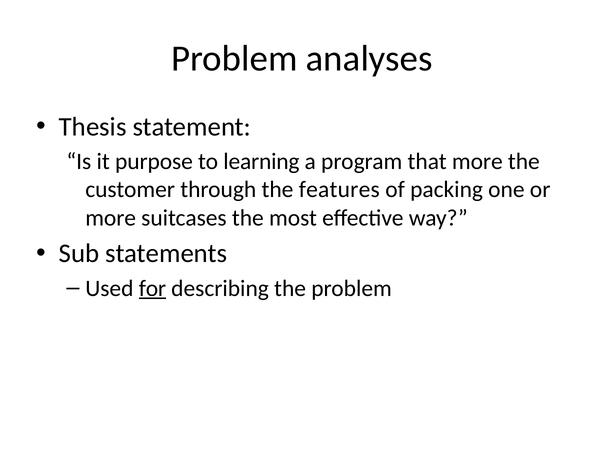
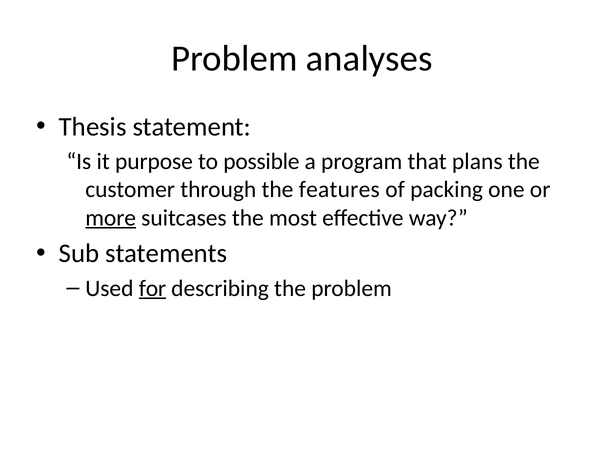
learning: learning -> possible (261, 161)
that more: more -> plans (477, 161)
more underline: none -> present (111, 218)
